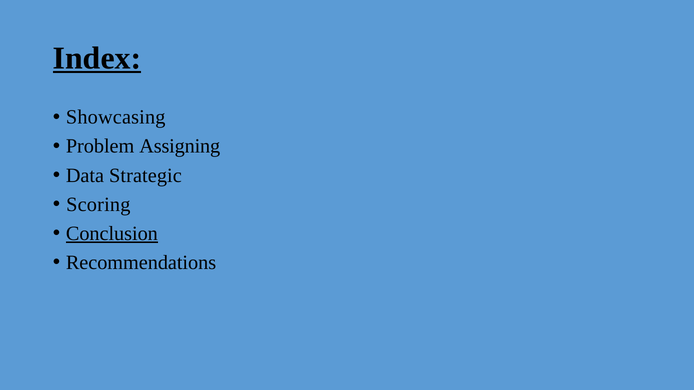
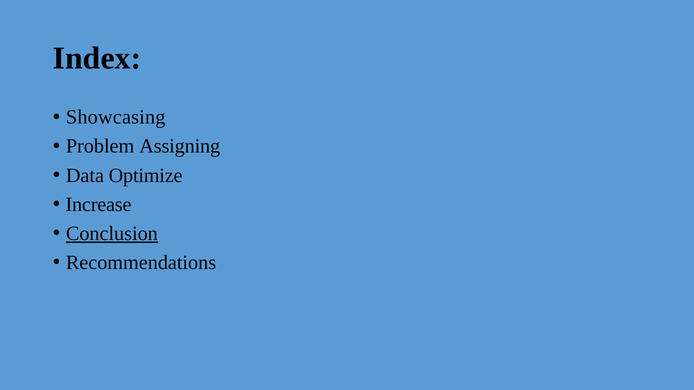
Index underline: present -> none (97, 58)
Strategic: Strategic -> Optimize (146, 176)
Scoring: Scoring -> Increase (99, 205)
